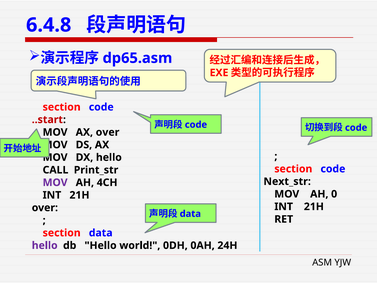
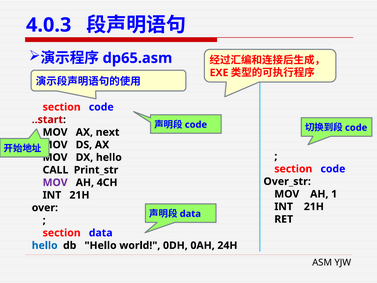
6.4.8: 6.4.8 -> 4.0.3 (49, 25)
AX over: over -> next (108, 132)
Next_str: Next_str -> Over_str (287, 181)
0: 0 -> 1 (334, 194)
hello colour: purple -> blue (45, 245)
